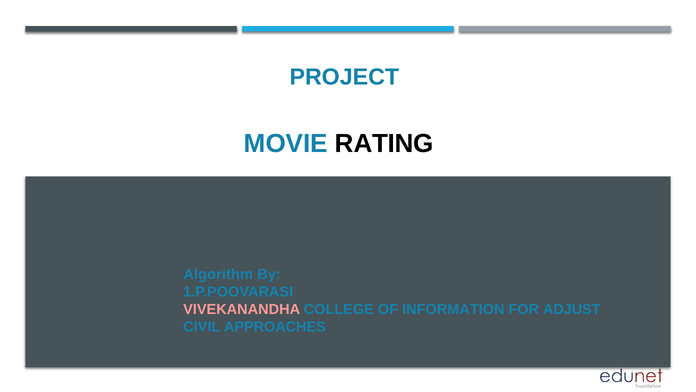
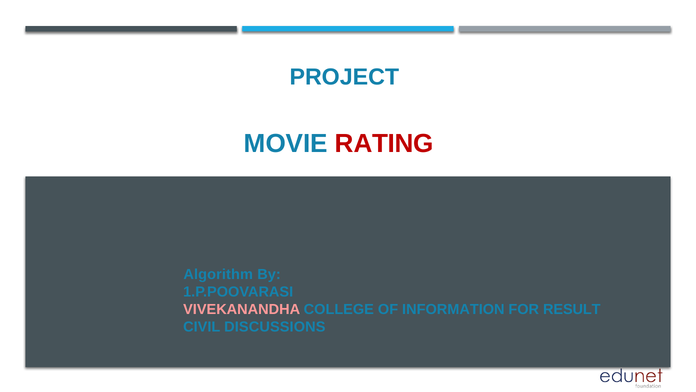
RATING colour: black -> red (384, 143)
ADJUST: ADJUST -> RESULT (572, 309)
APPROACHES: APPROACHES -> DISCUSSIONS (275, 326)
